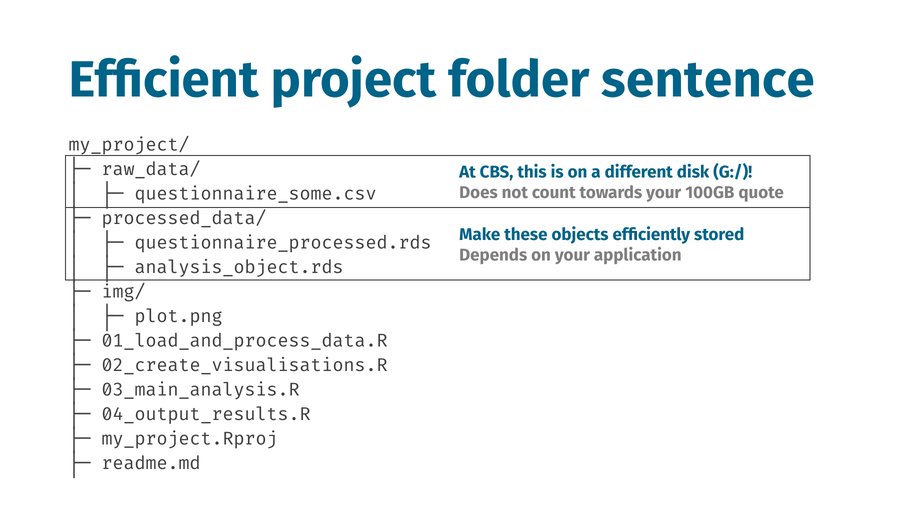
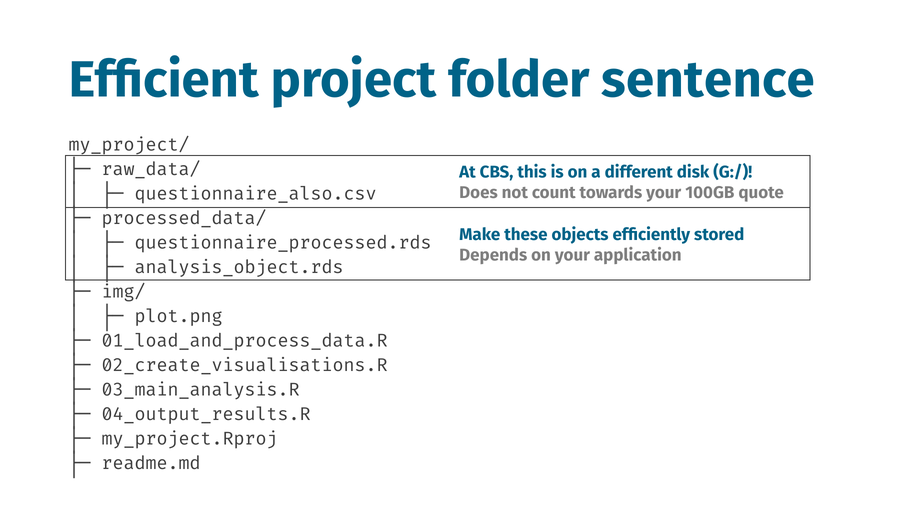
questionnaire_some.csv: questionnaire_some.csv -> questionnaire_also.csv (256, 194)
